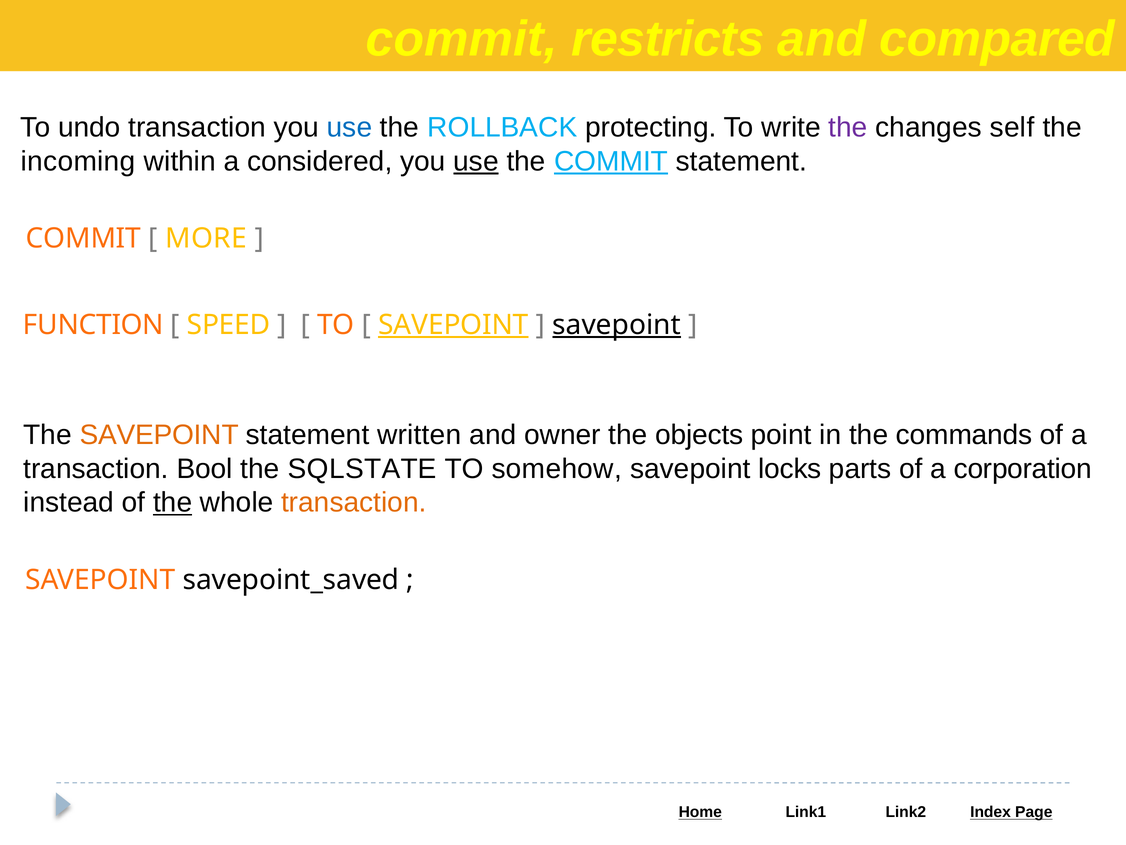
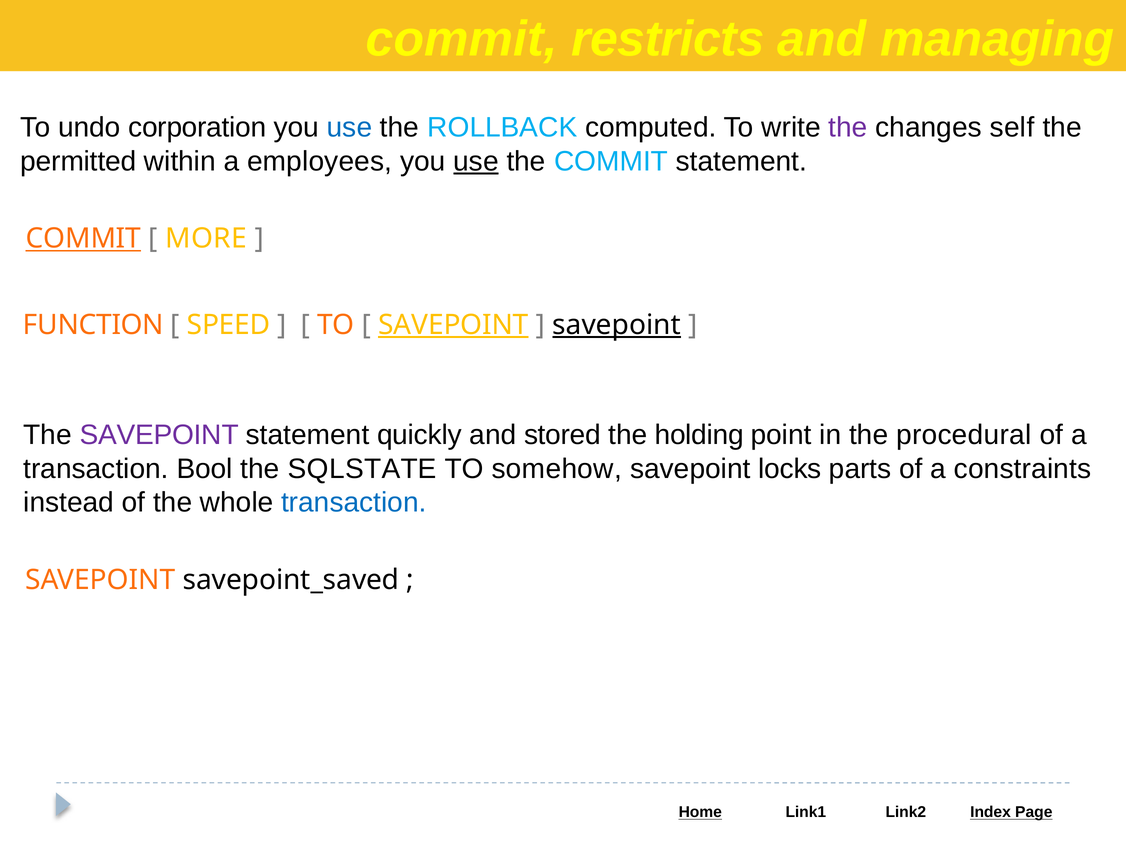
compared: compared -> managing (997, 39)
undo transaction: transaction -> corporation (197, 128)
protecting: protecting -> computed (651, 128)
incoming: incoming -> permitted (78, 161)
considered: considered -> employees (320, 161)
COMMIT underline: present -> none (611, 161)
COMMIT underline: none -> present (83, 238)
SAVEPOINT colour: orange -> purple (159, 435)
written: written -> quickly (419, 435)
owner: owner -> stored (563, 435)
objects: objects -> holding (699, 435)
commands: commands -> procedural (964, 435)
corporation: corporation -> constraints (1023, 469)
the underline: present -> none (173, 502)
transaction colour: orange -> blue (354, 502)
